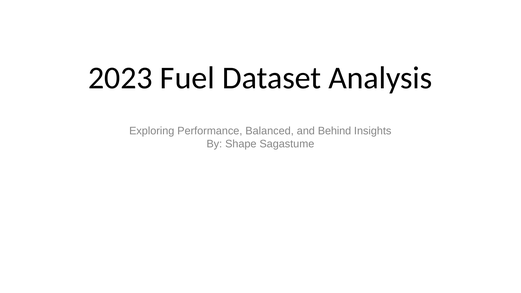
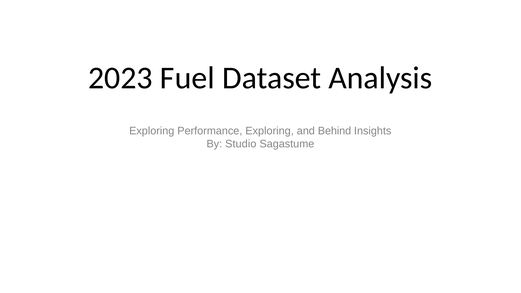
Performance Balanced: Balanced -> Exploring (270, 131)
Shape: Shape -> Studio (241, 144)
